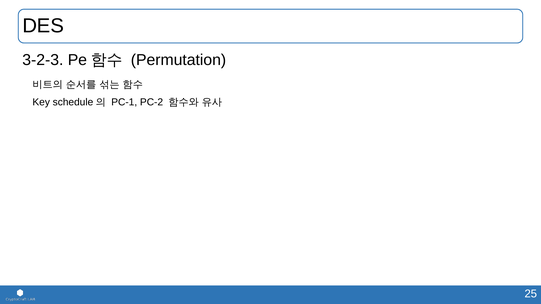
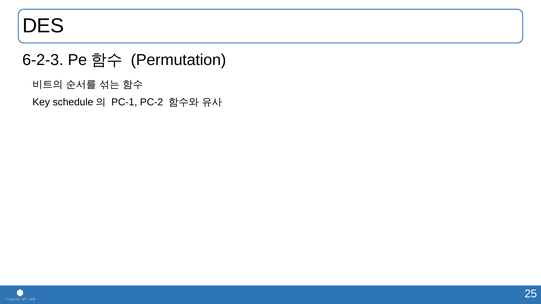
3-2-3: 3-2-3 -> 6-2-3 (43, 60)
